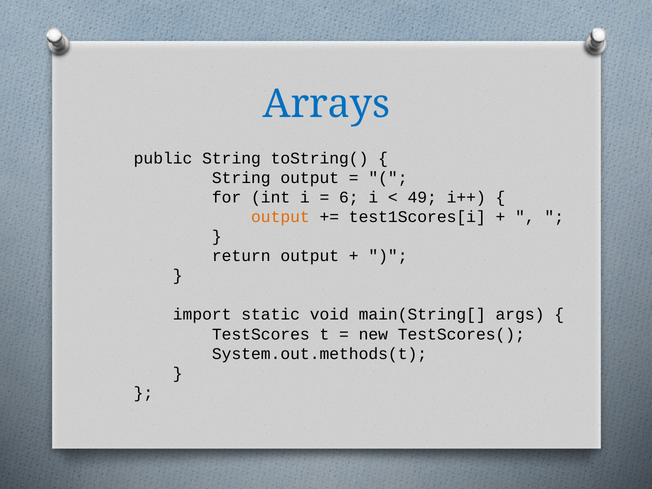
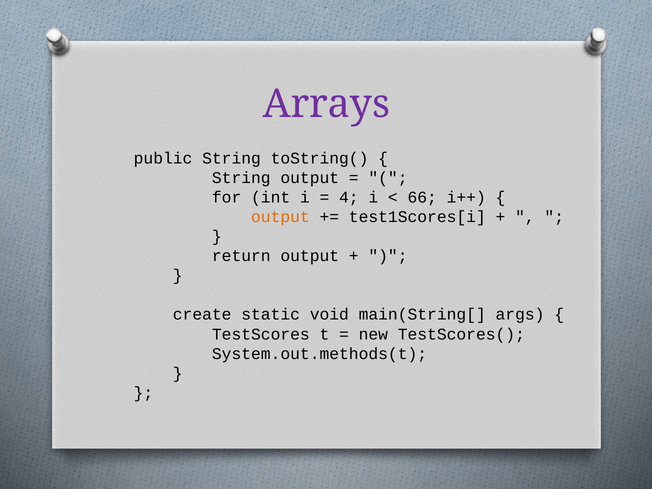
Arrays colour: blue -> purple (326, 104)
6: 6 -> 4 (349, 197)
49: 49 -> 66 (422, 197)
import: import -> create (202, 315)
